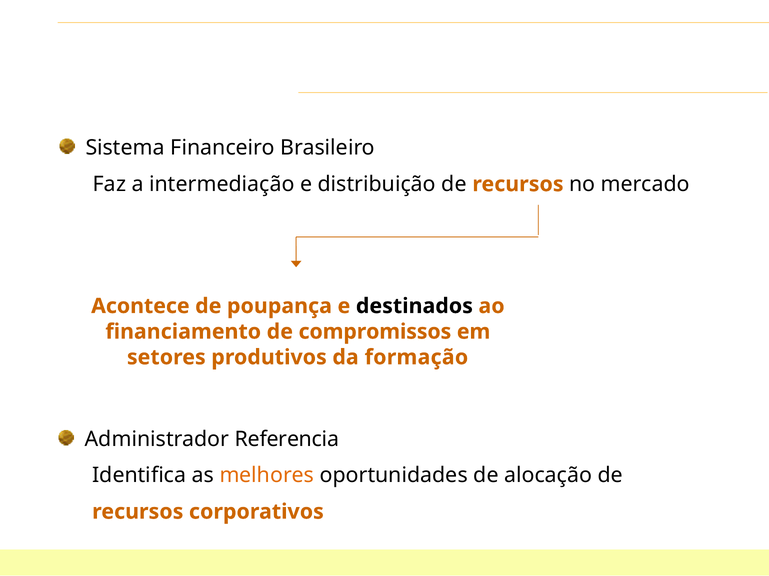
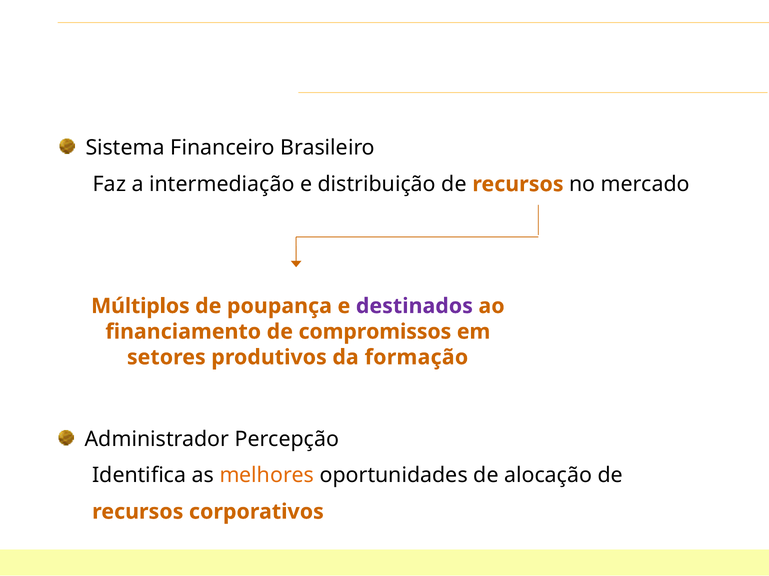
Acontece: Acontece -> Múltiplos (140, 306)
destinados colour: black -> purple (414, 306)
Referencia: Referencia -> Percepção (287, 440)
